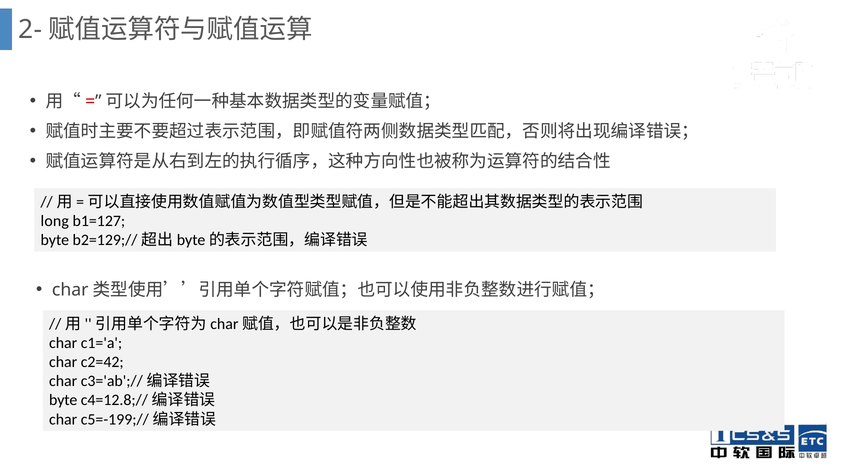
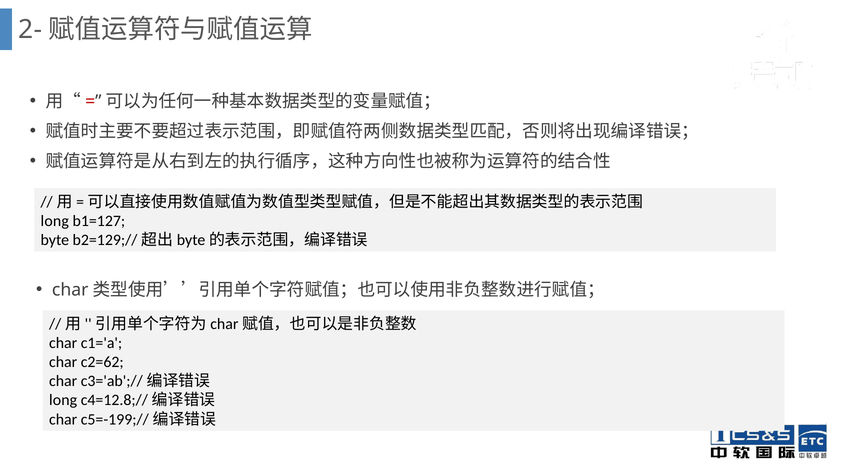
c2=42: c2=42 -> c2=62 (102, 362)
byte: byte -> long (63, 400)
